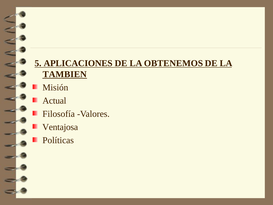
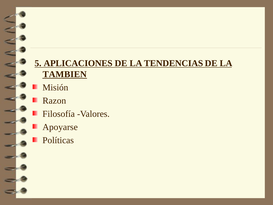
OBTENEMOS: OBTENEMOS -> TENDENCIAS (174, 63)
Actual: Actual -> Razon (54, 101)
Ventajosa: Ventajosa -> Apoyarse (60, 127)
